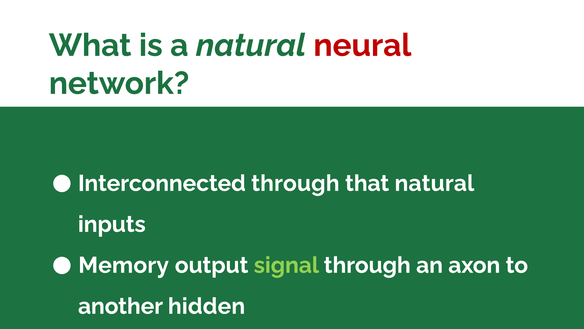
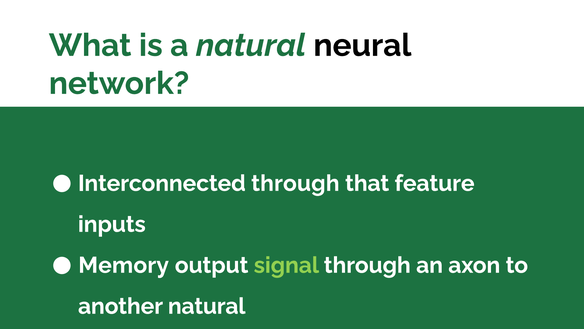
neural colour: red -> black (362, 45)
that natural: natural -> feature (435, 183)
another hidden: hidden -> natural (207, 306)
